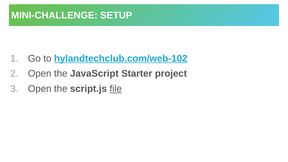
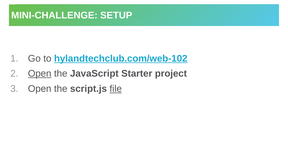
Open underline: none -> present (40, 74)
